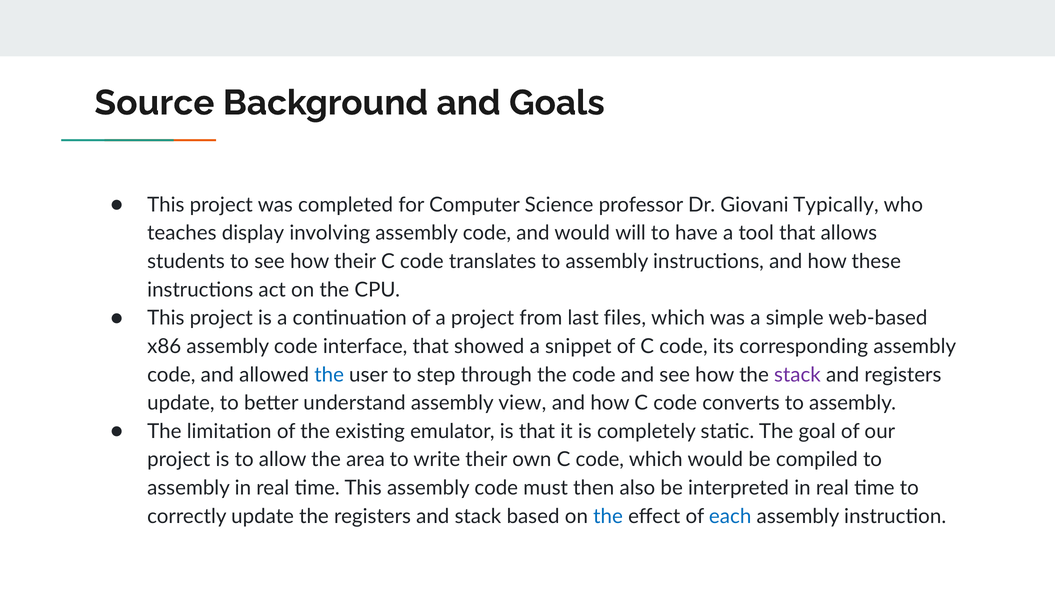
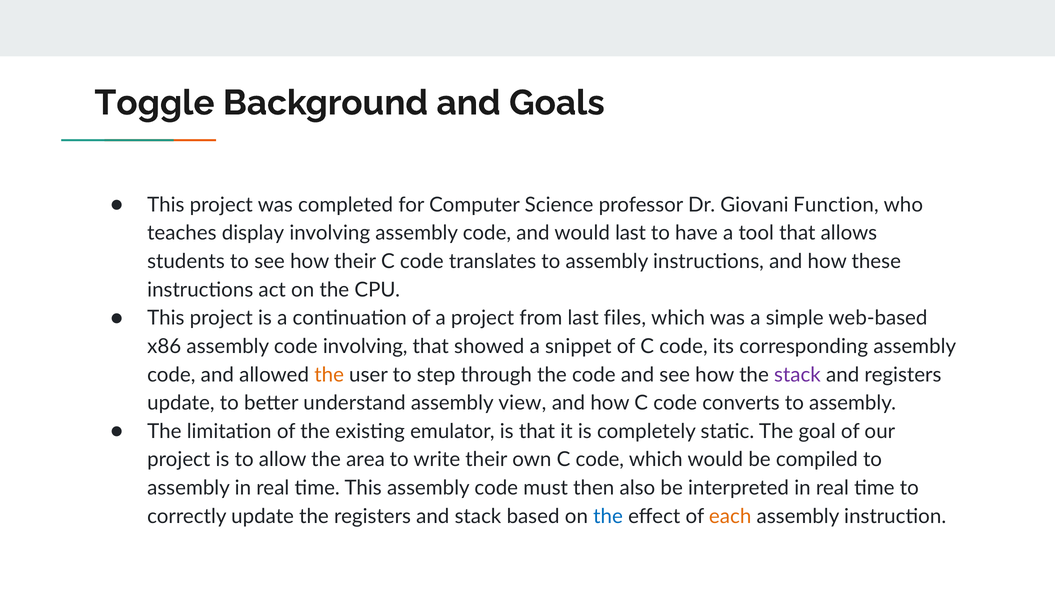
Source: Source -> Toggle (155, 103)
Typically: Typically -> Function (836, 205)
would will: will -> last (631, 233)
code interface: interface -> involving (365, 346)
the colour: blue -> orange (329, 374)
each colour: blue -> orange (730, 516)
